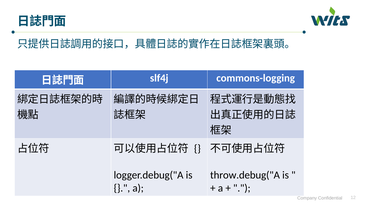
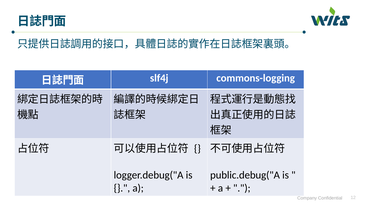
throw.debug("A: throw.debug("A -> public.debug("A (245, 174)
